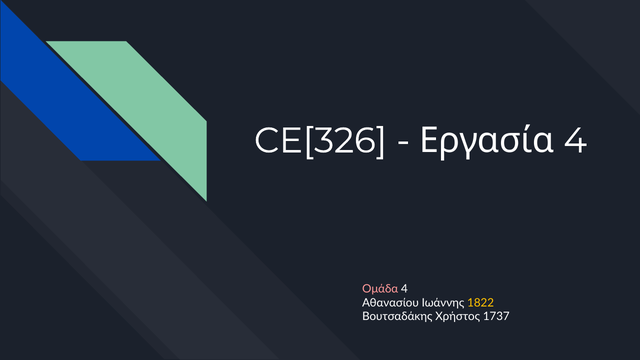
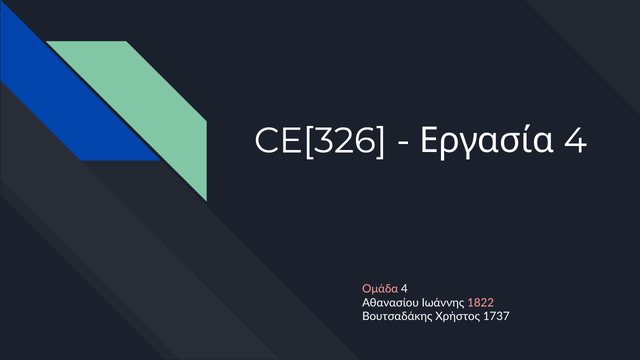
1822 colour: yellow -> pink (481, 303)
